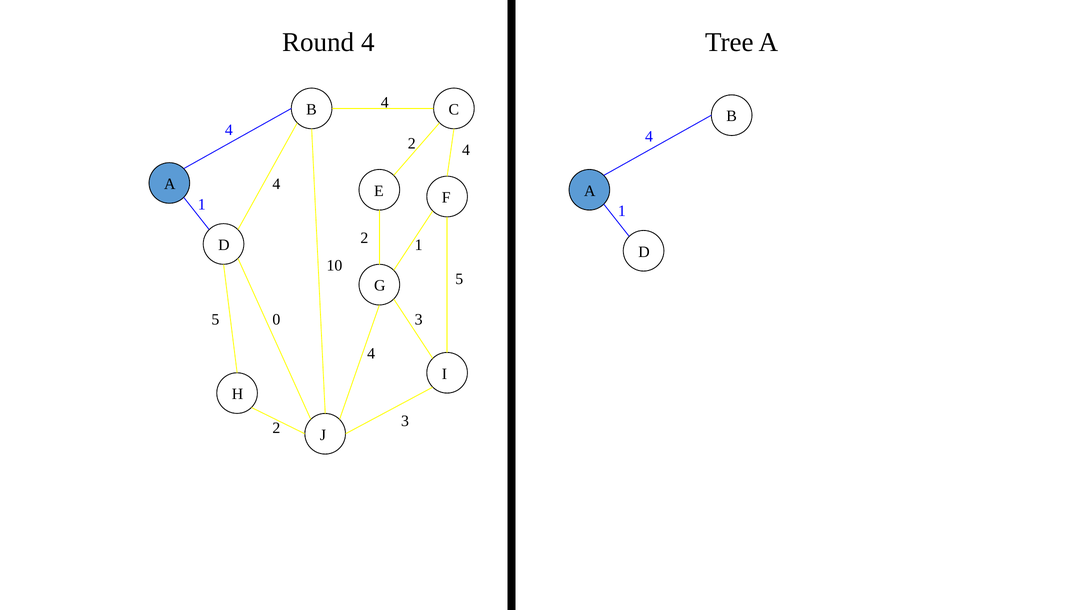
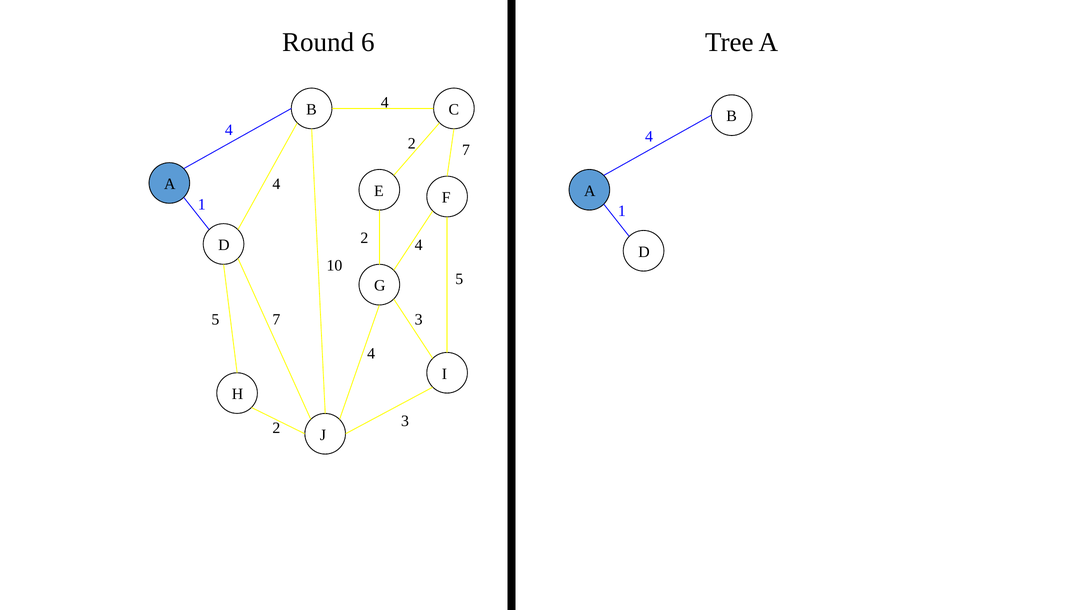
Round 4: 4 -> 6 (368, 42)
2 4: 4 -> 7 (466, 150)
2 1: 1 -> 4 (419, 245)
5 0: 0 -> 7 (276, 319)
